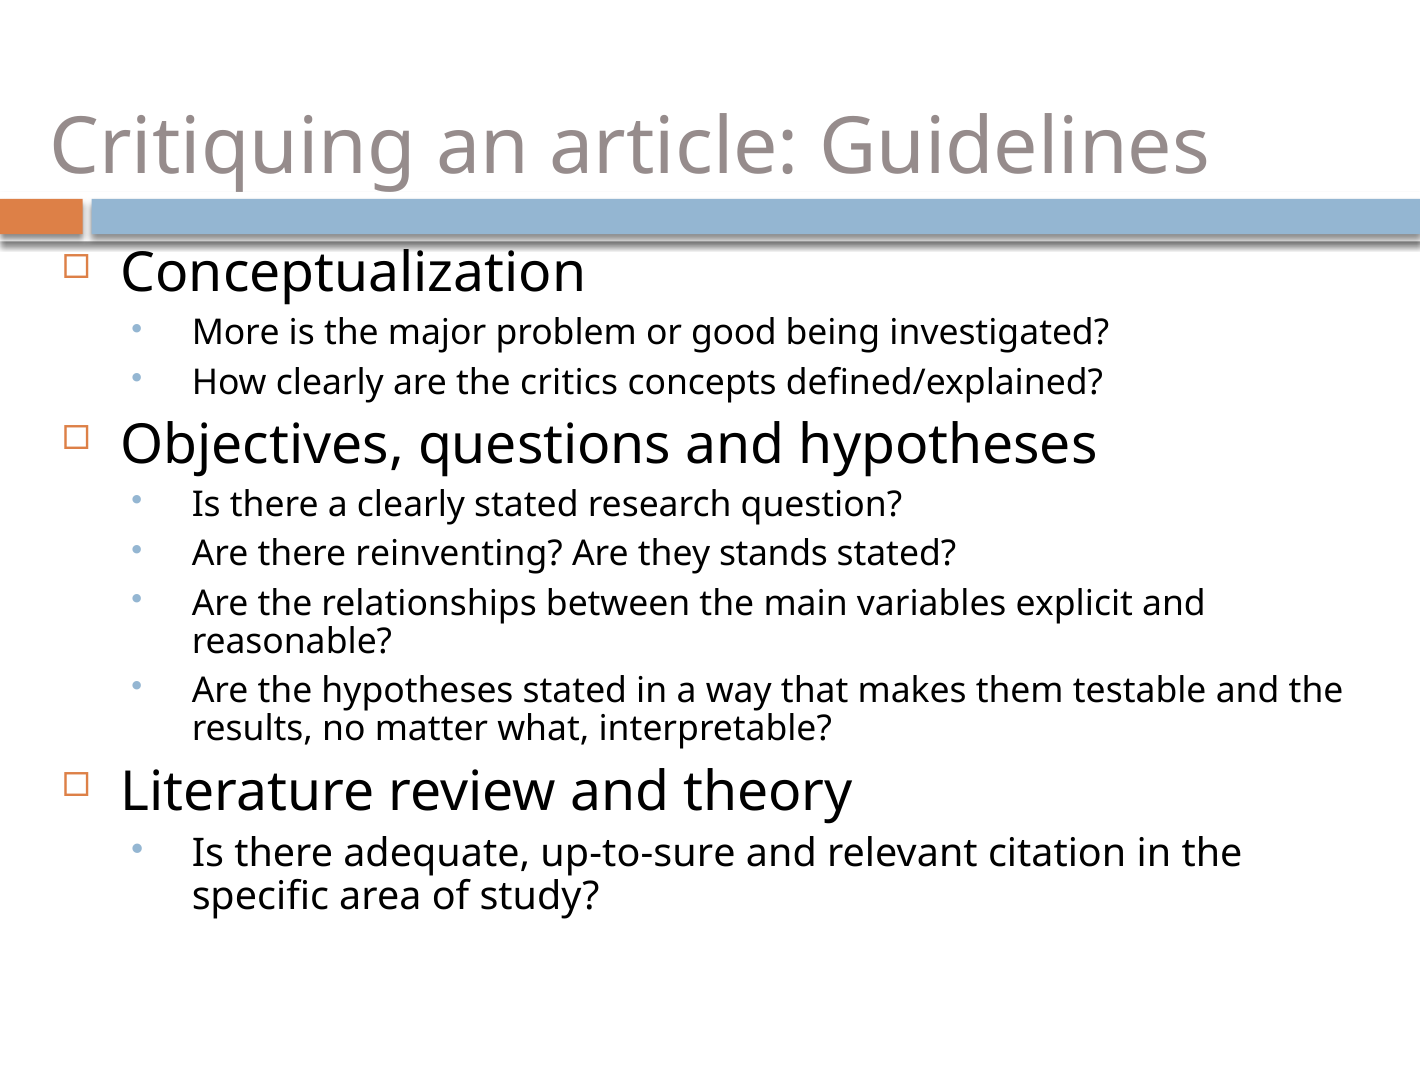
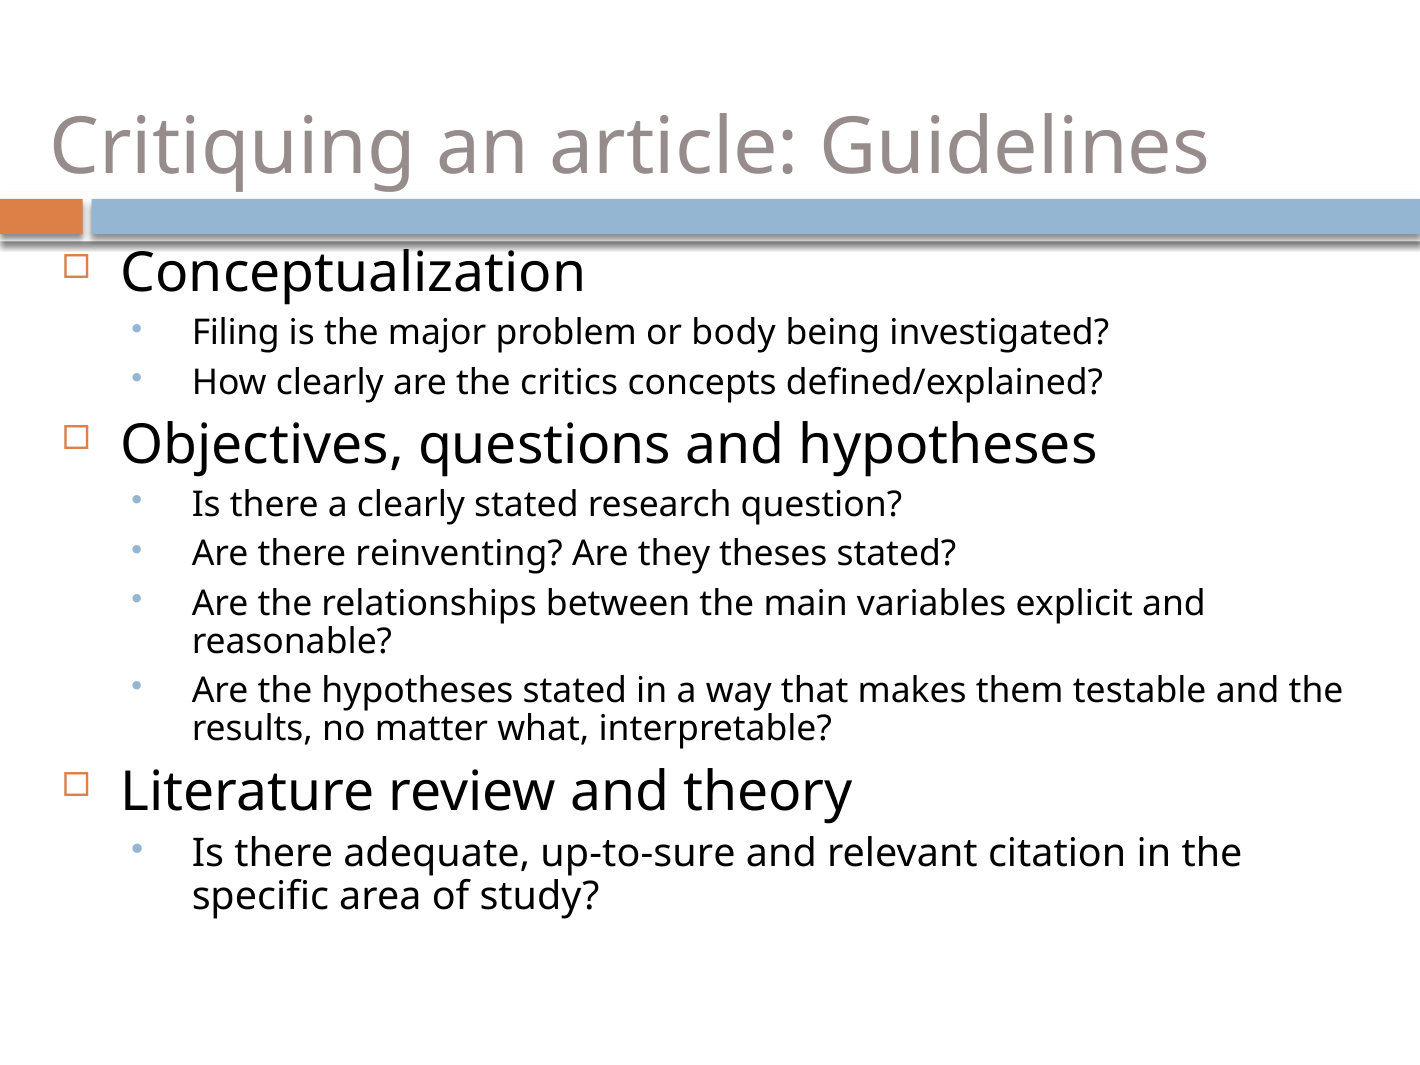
More: More -> Filing (236, 333)
good: good -> body (734, 333)
stands: stands -> theses (773, 554)
